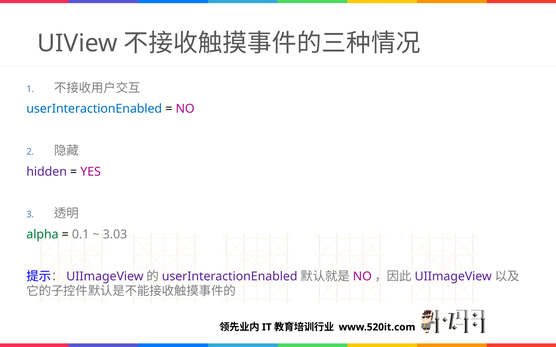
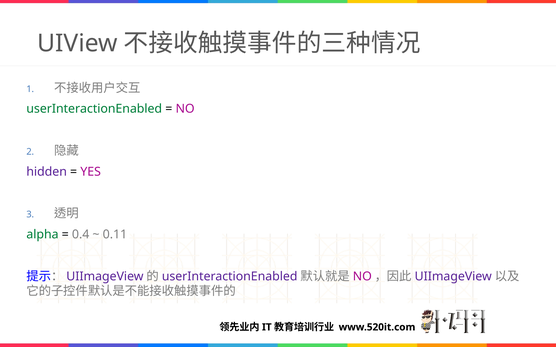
userInteractionEnabled colour: blue -> green (94, 109)
0.1: 0.1 -> 0.4 (81, 235)
3.03: 3.03 -> 0.11 (115, 235)
